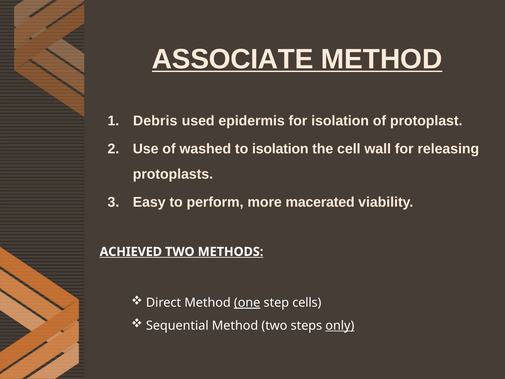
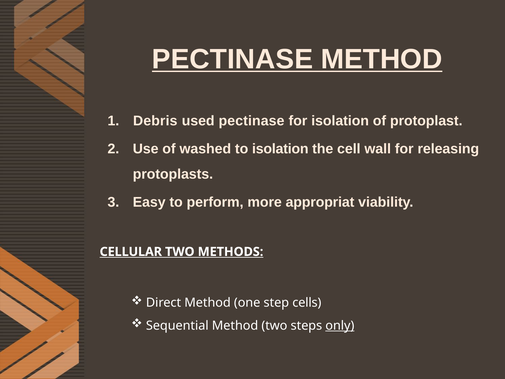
ASSOCIATE: ASSOCIATE -> PECTINASE (233, 59)
used epidermis: epidermis -> pectinase (252, 121)
macerated: macerated -> appropriat (320, 202)
ACHIEVED: ACHIEVED -> CELLULAR (131, 252)
one underline: present -> none (247, 303)
